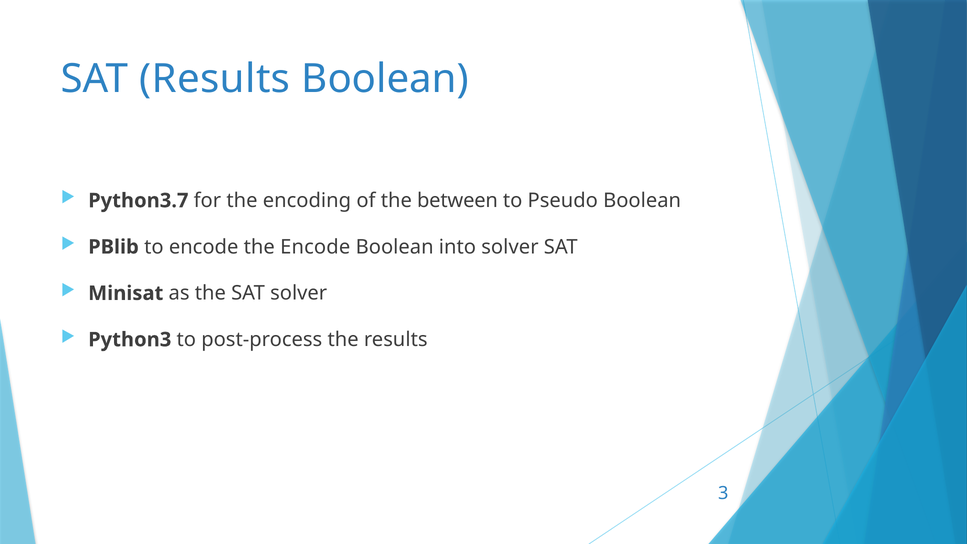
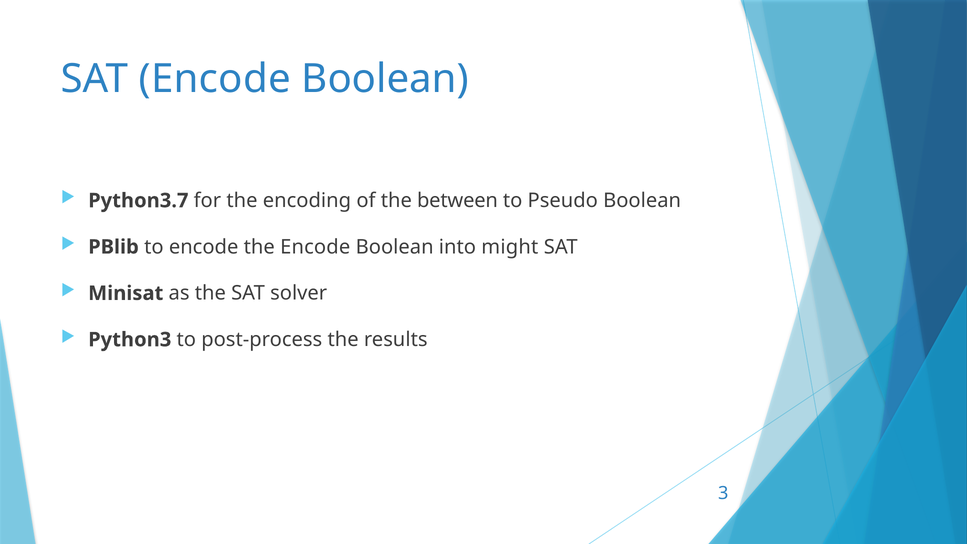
SAT Results: Results -> Encode (215, 79)
into solver: solver -> might (510, 247)
